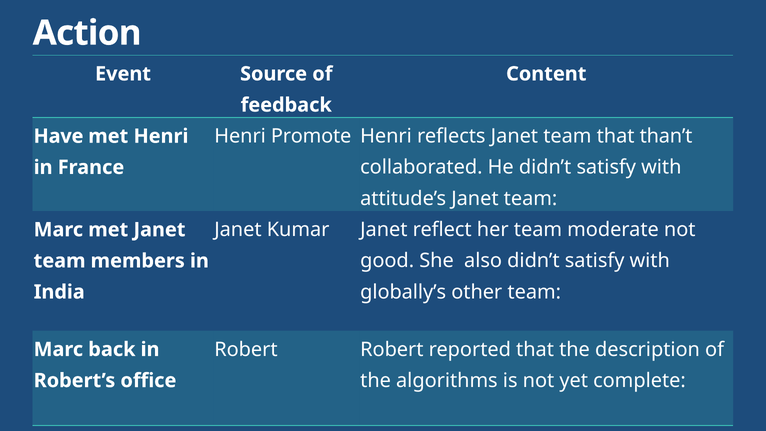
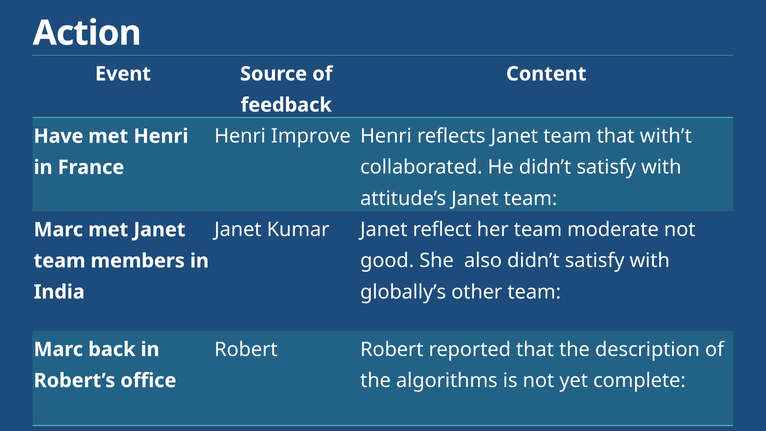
Promote: Promote -> Improve (311, 136)
than’t: than’t -> with’t (666, 136)
